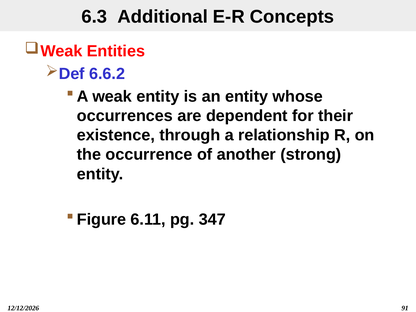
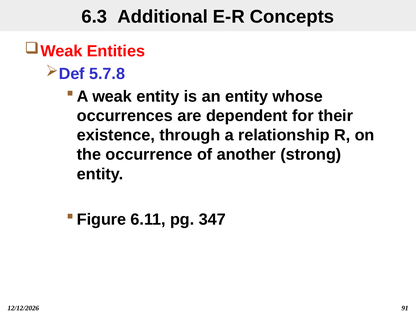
6.6.2: 6.6.2 -> 5.7.8 (107, 74)
